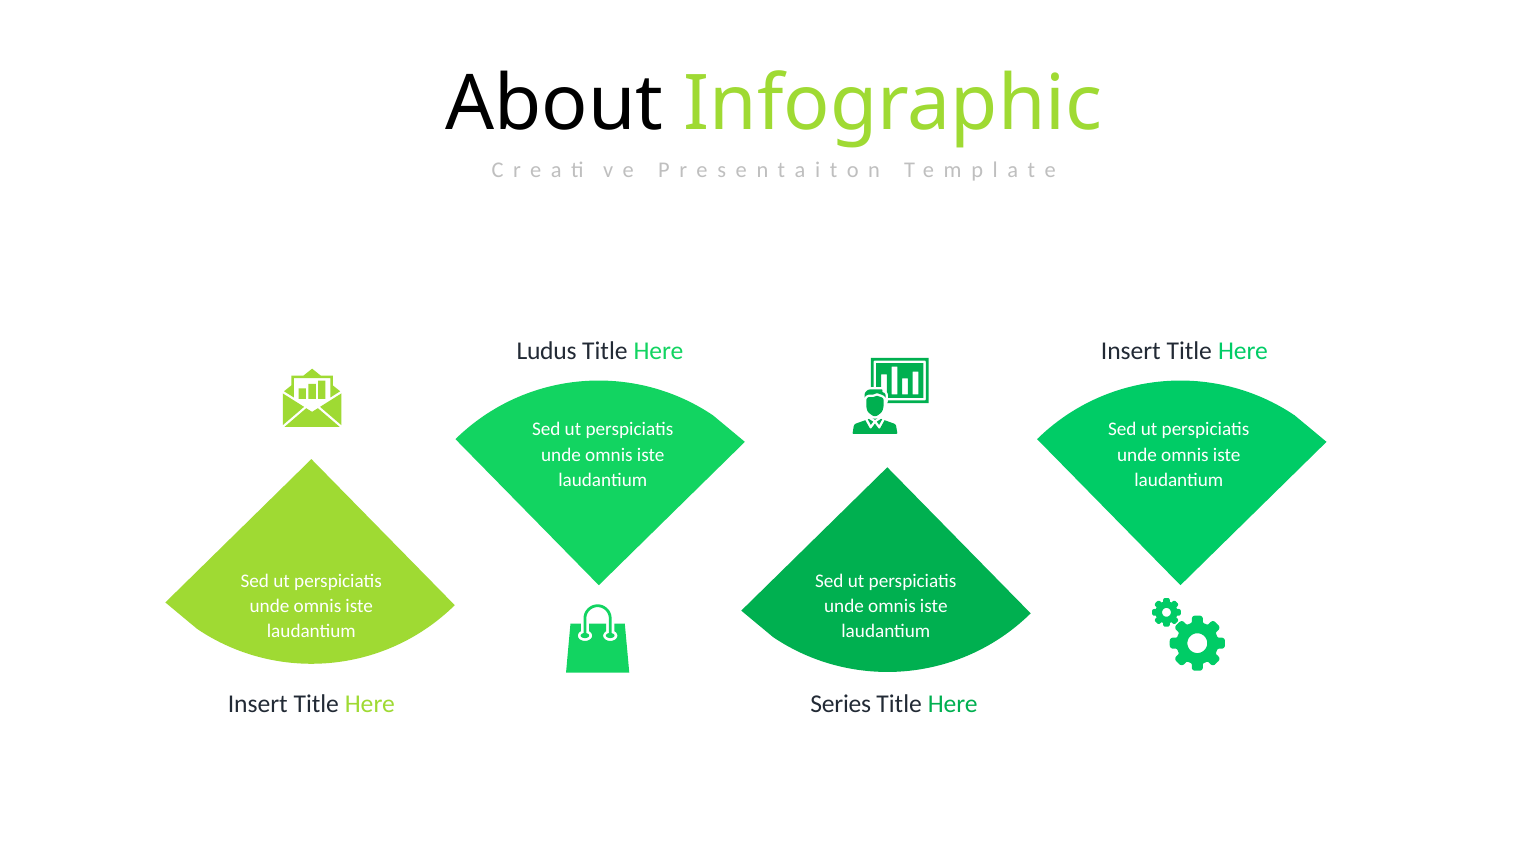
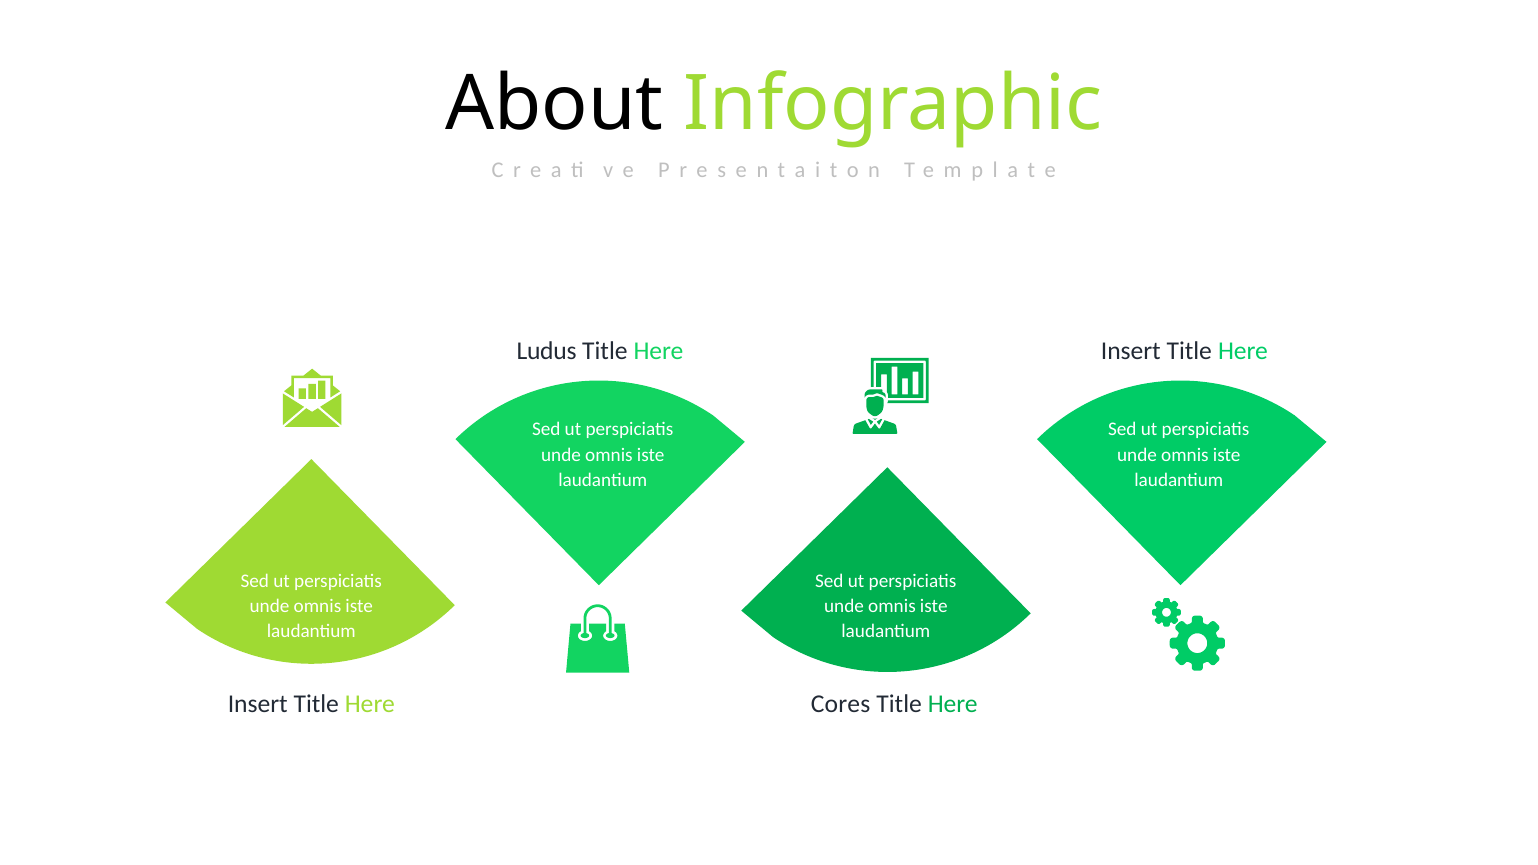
Series: Series -> Cores (841, 704)
